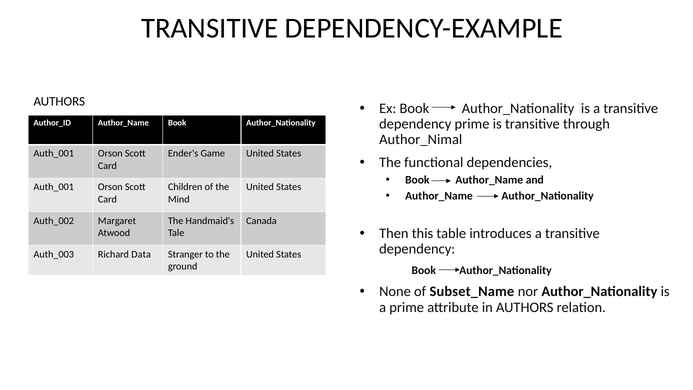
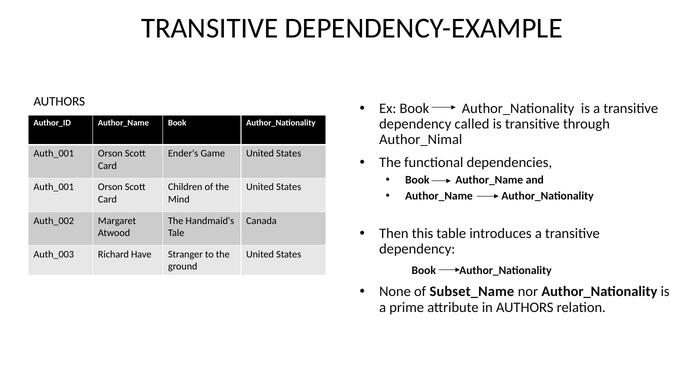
dependency prime: prime -> called (472, 124)
Data: Data -> Have (141, 254)
